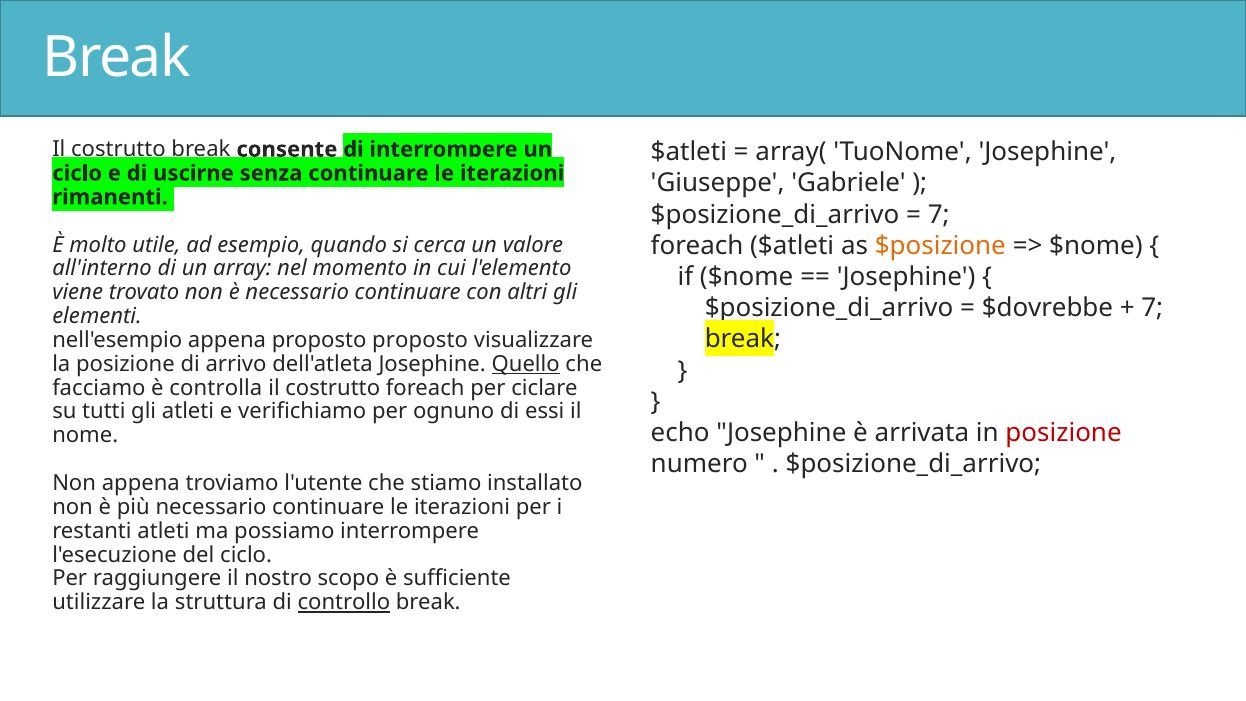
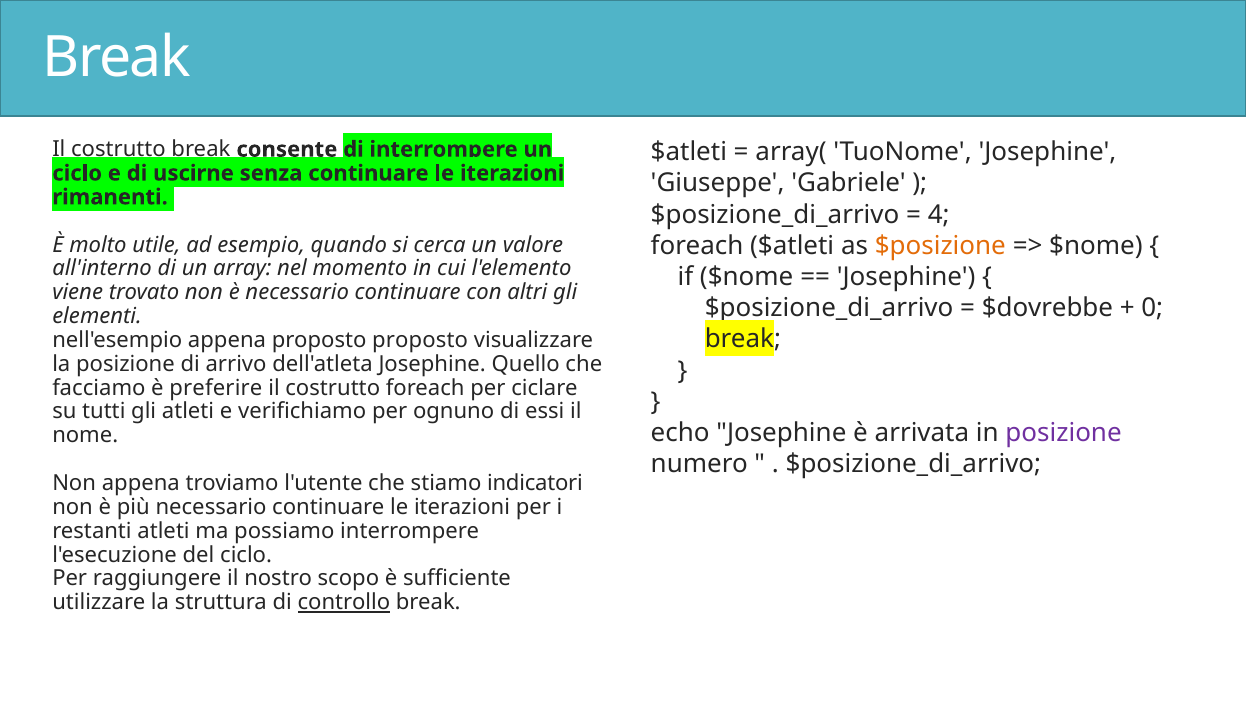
7: 7 -> 4 (939, 214)
7: 7 -> 0 (1152, 308)
Quello underline: present -> none (526, 364)
controlla: controlla -> preferire (216, 388)
posizione colour: red -> purple (1064, 433)
installato: installato -> indicatori (535, 483)
